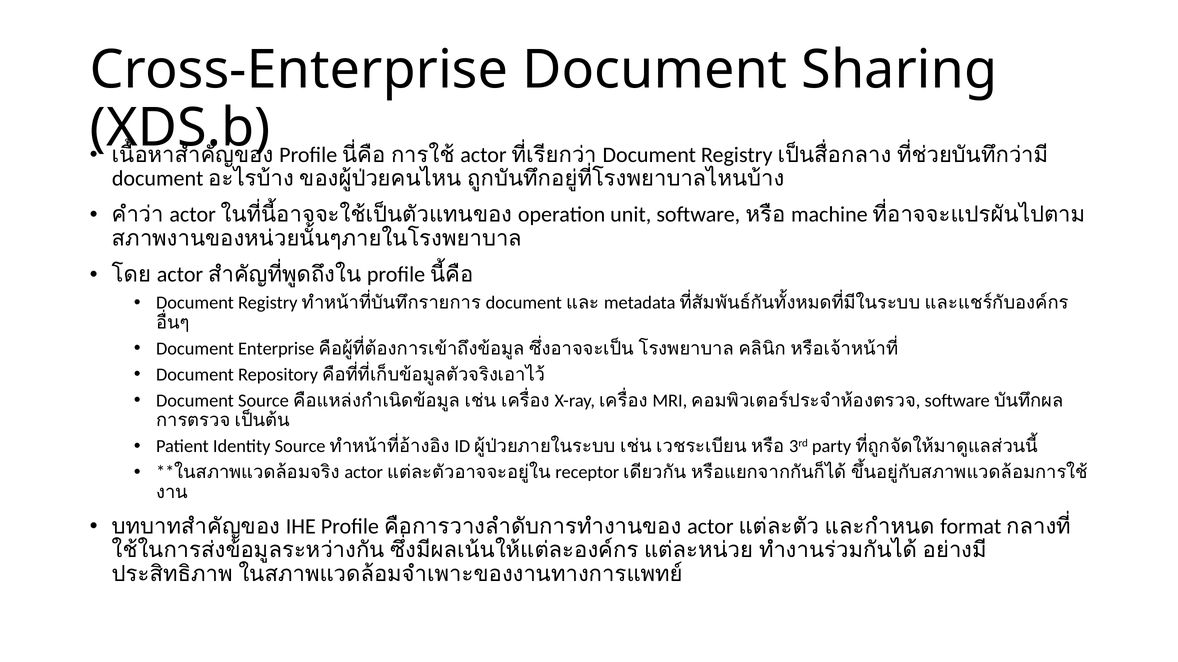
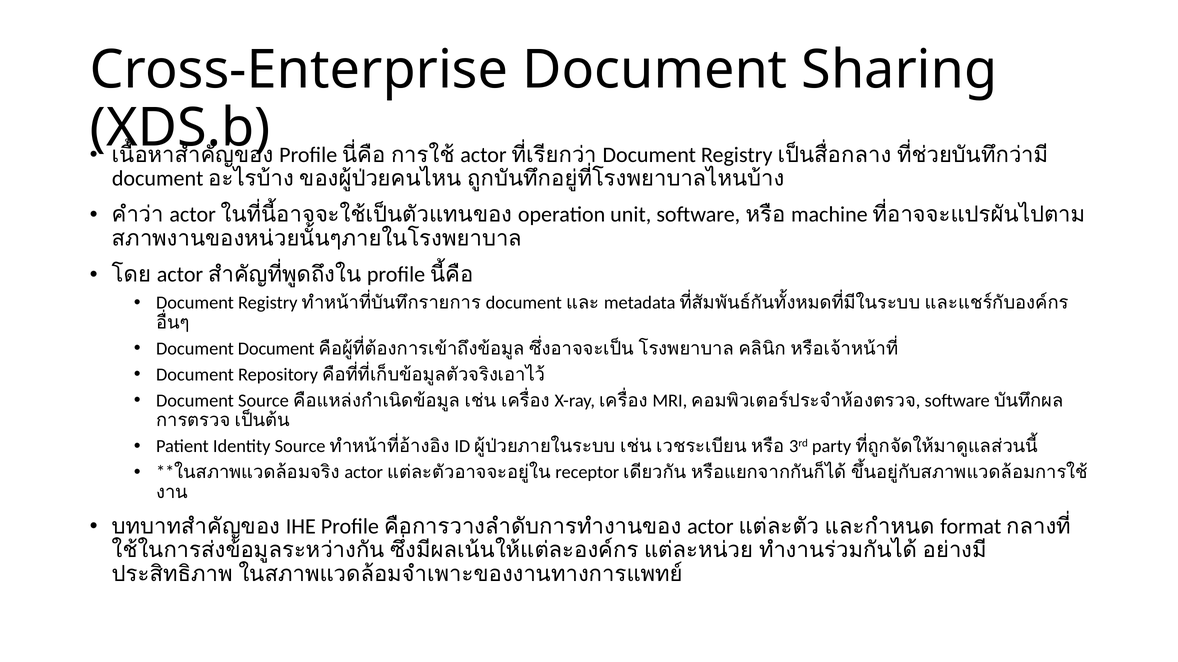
Document Enterprise: Enterprise -> Document (276, 349)
